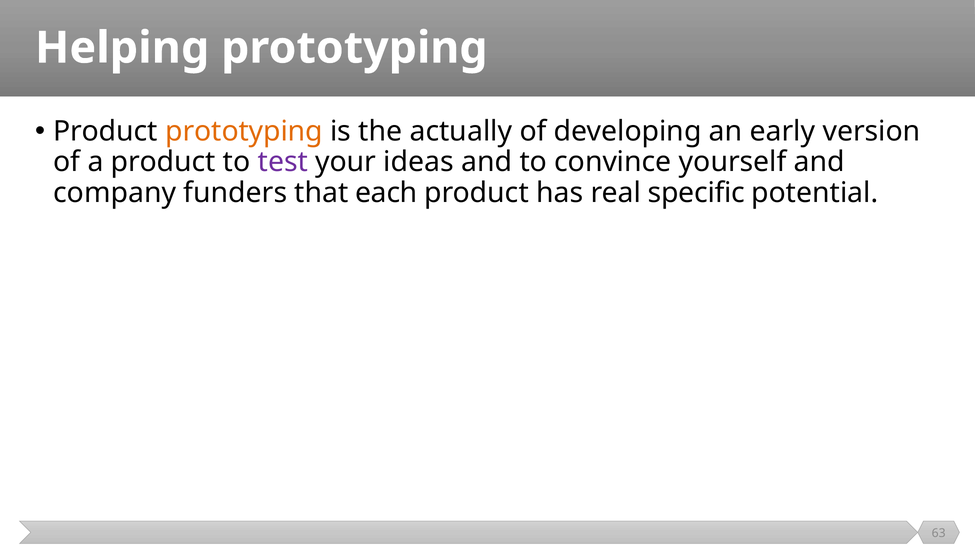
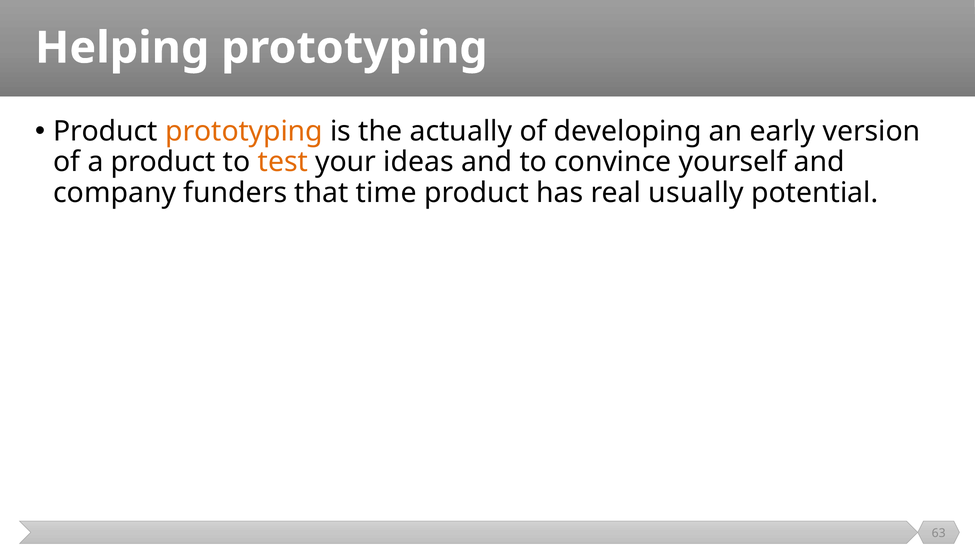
test colour: purple -> orange (283, 162)
each: each -> time (386, 193)
specific: specific -> usually (696, 193)
